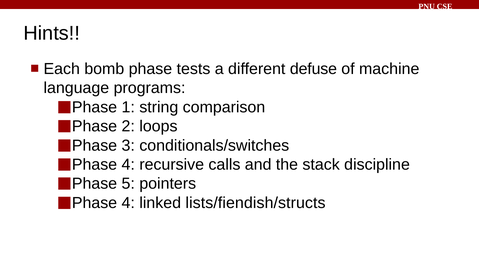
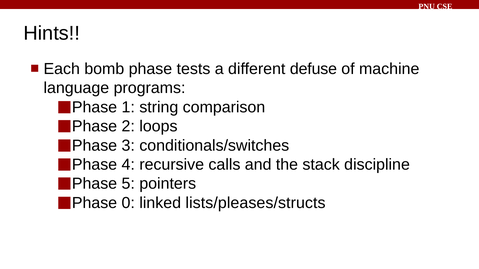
4: 4 -> 0 (128, 203)
lists/fiendish/structs: lists/fiendish/structs -> lists/pleases/structs (256, 203)
